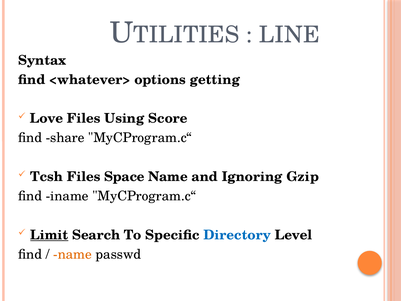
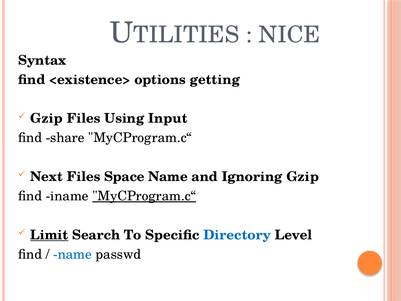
LINE: LINE -> NICE (289, 35)
<whatever>: <whatever> -> <existence> (90, 80)
Love: Love -> Gzip (46, 118)
Score: Score -> Input (168, 118)
Tcsh: Tcsh -> Next (47, 177)
MyCProgram.c“ underline: none -> present (144, 196)
name colour: orange -> blue (73, 254)
